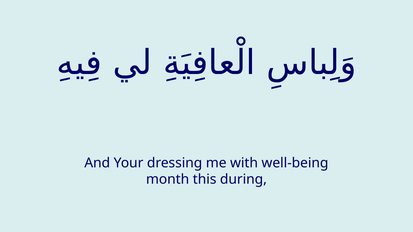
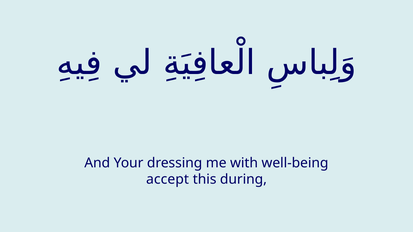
month: month -> accept (168, 180)
